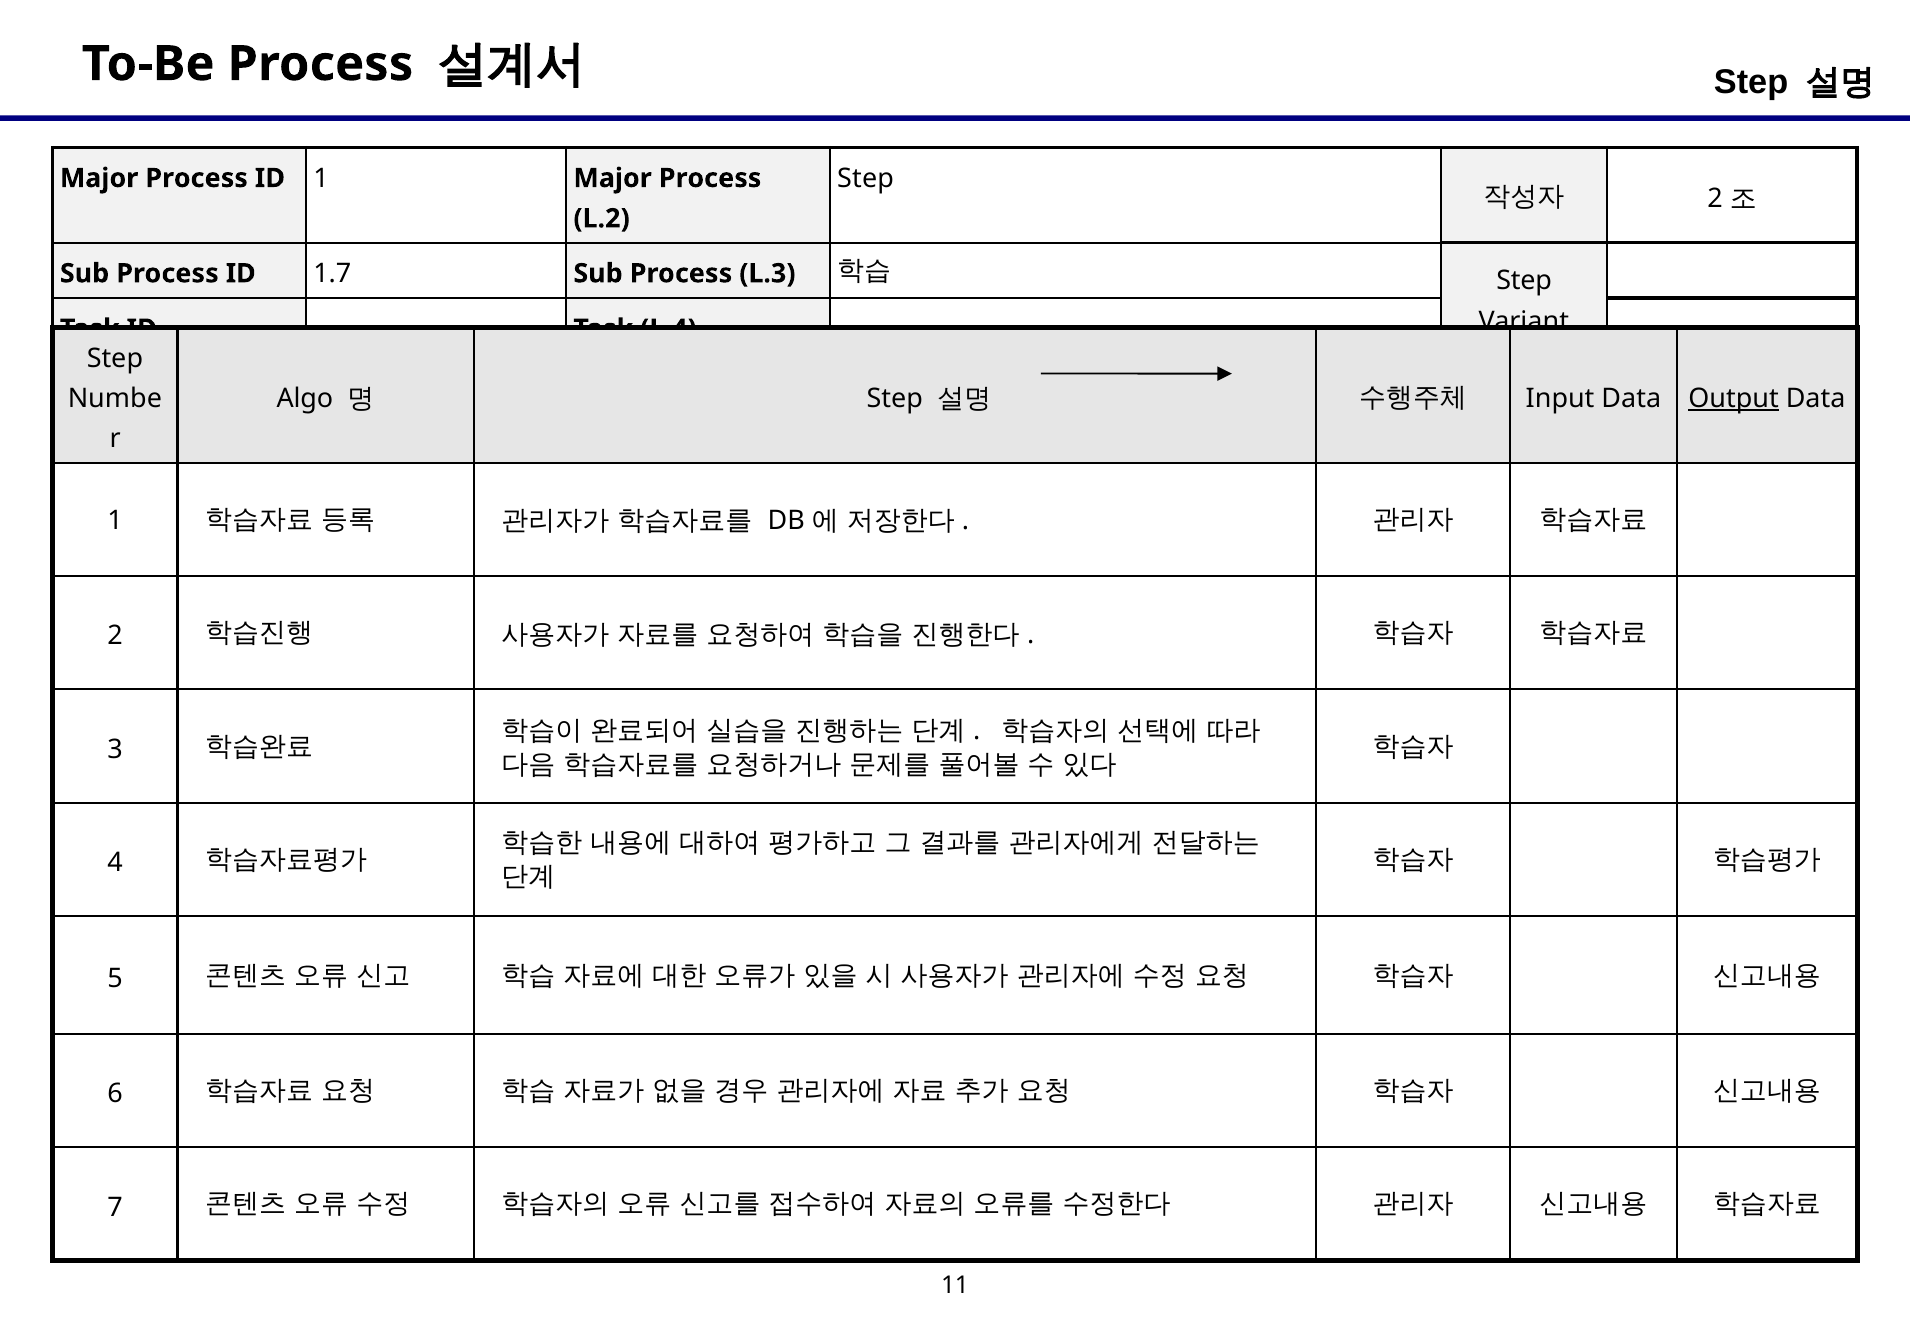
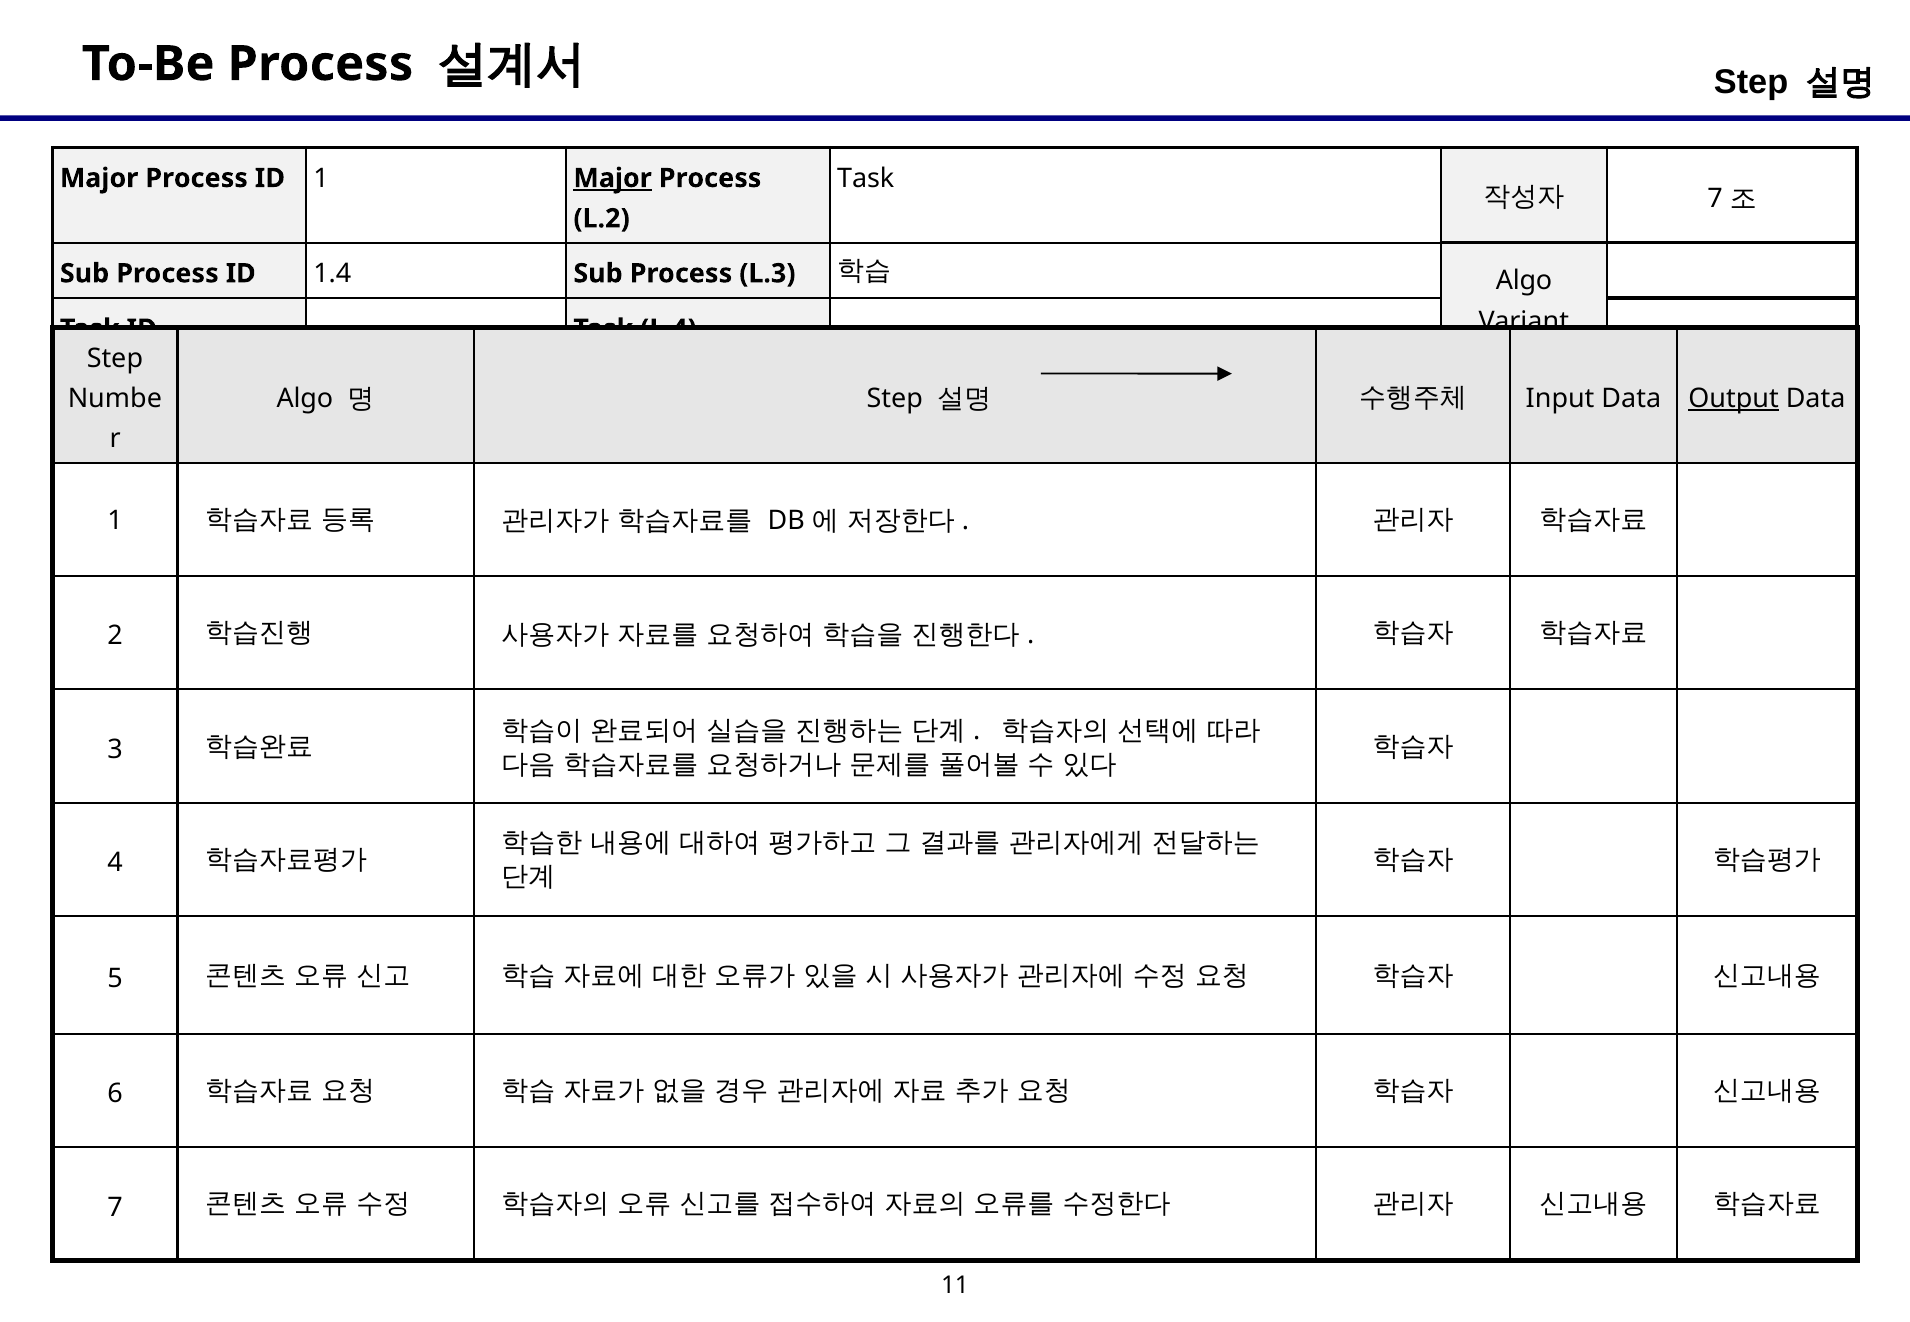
Step: Step -> Task (866, 178)
Major underline: none -> present (613, 178)
2: 2 -> 7 (1715, 198)
1.7: 1.7 -> 1.4 (332, 274)
Step: Step -> Algo (1524, 281)
